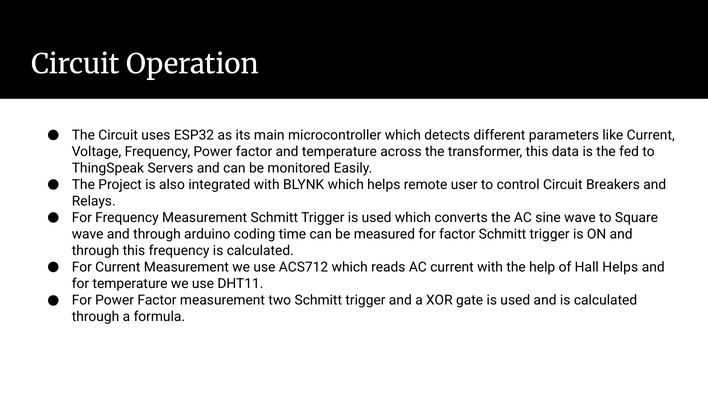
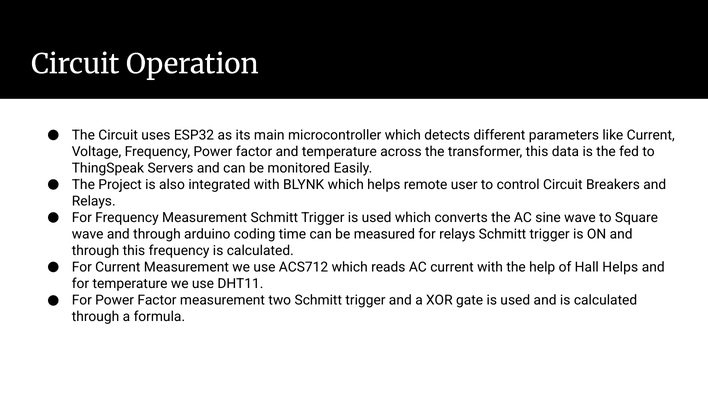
for factor: factor -> relays (457, 234)
